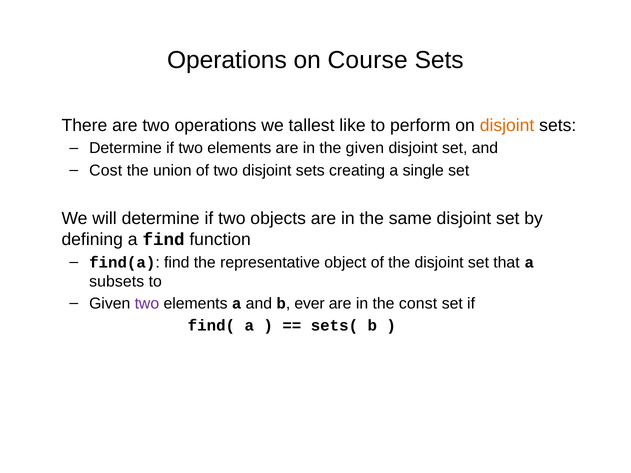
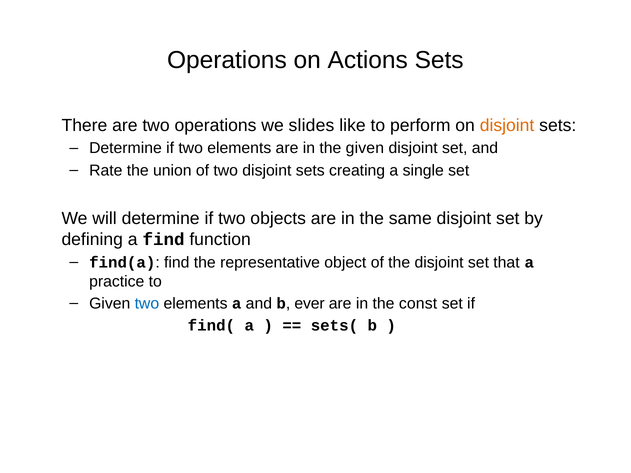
Course: Course -> Actions (368, 60)
tallest: tallest -> slides (311, 125)
Cost: Cost -> Rate (106, 170)
subsets: subsets -> practice (117, 282)
two colour: purple -> blue (147, 304)
